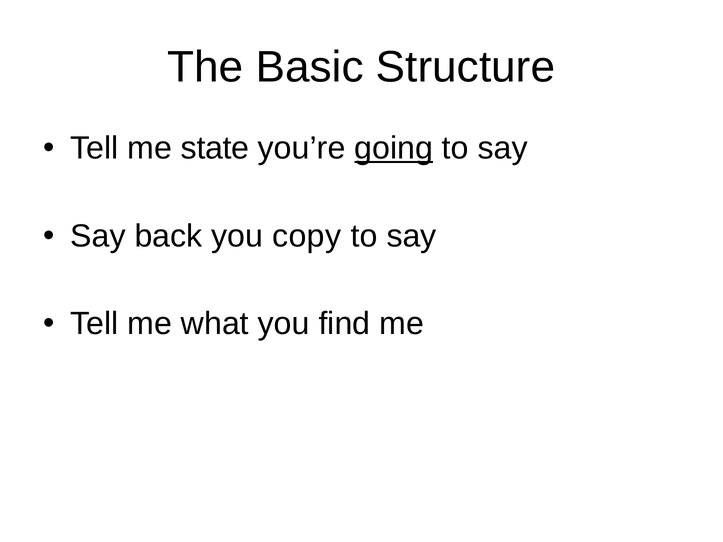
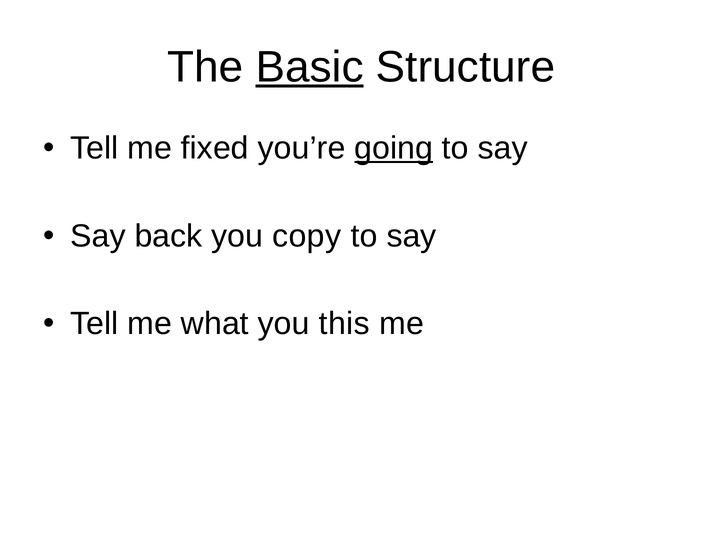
Basic underline: none -> present (310, 67)
state: state -> fixed (215, 148)
find: find -> this (344, 324)
